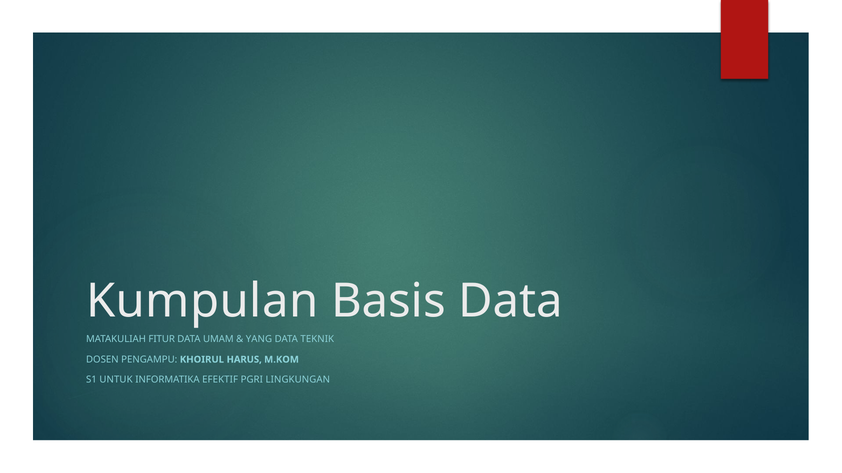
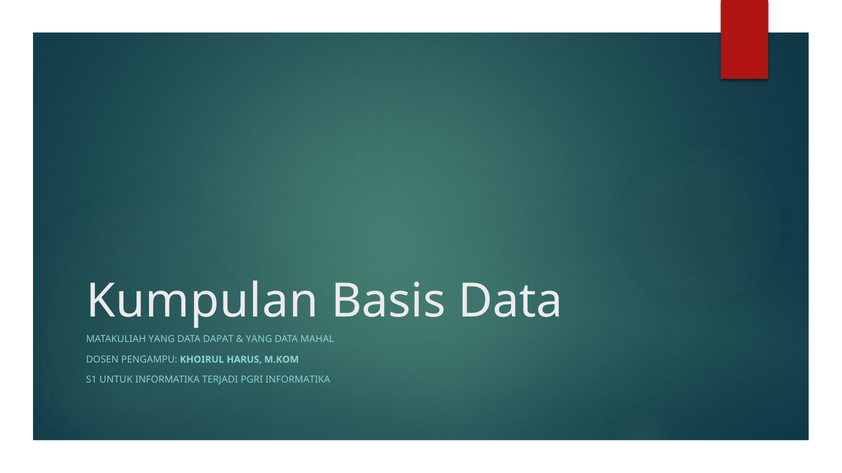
MATAKULIAH FITUR: FITUR -> YANG (162, 340)
UMAM: UMAM -> DAPAT (218, 340)
TEKNIK: TEKNIK -> MAHAL (317, 340)
EFEKTIF: EFEKTIF -> TERJADI (220, 380)
PGRI LINGKUNGAN: LINGKUNGAN -> INFORMATIKA (298, 380)
